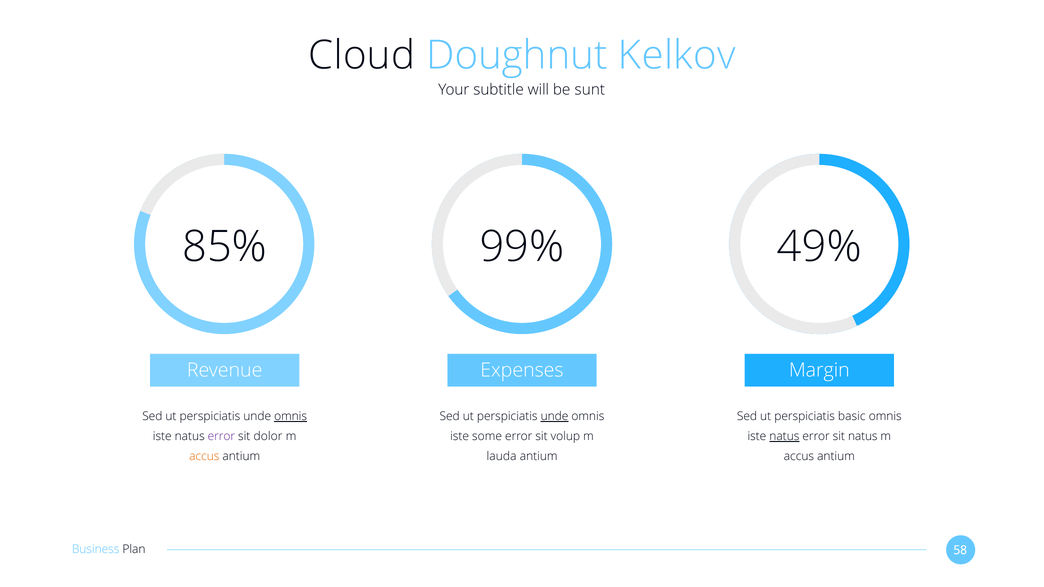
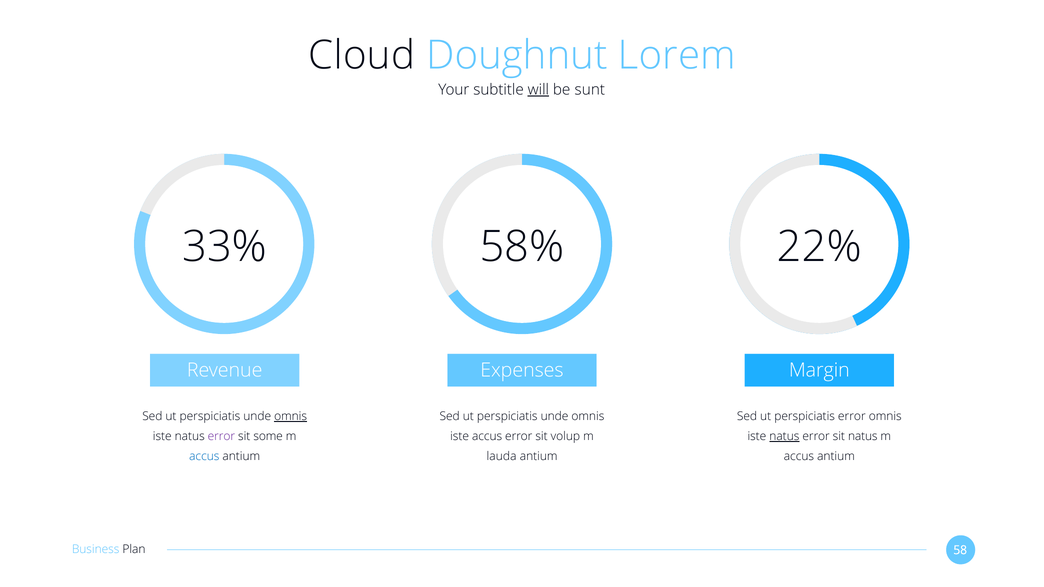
Kelkov: Kelkov -> Lorem (677, 55)
will underline: none -> present (538, 90)
85%: 85% -> 33% (225, 247)
99%: 99% -> 58% (522, 247)
49%: 49% -> 22% (819, 247)
unde underline: present -> none (555, 417)
perspiciatis basic: basic -> error (852, 417)
dolor: dolor -> some (268, 437)
iste some: some -> accus (487, 437)
accus colour: orange -> blue (204, 457)
